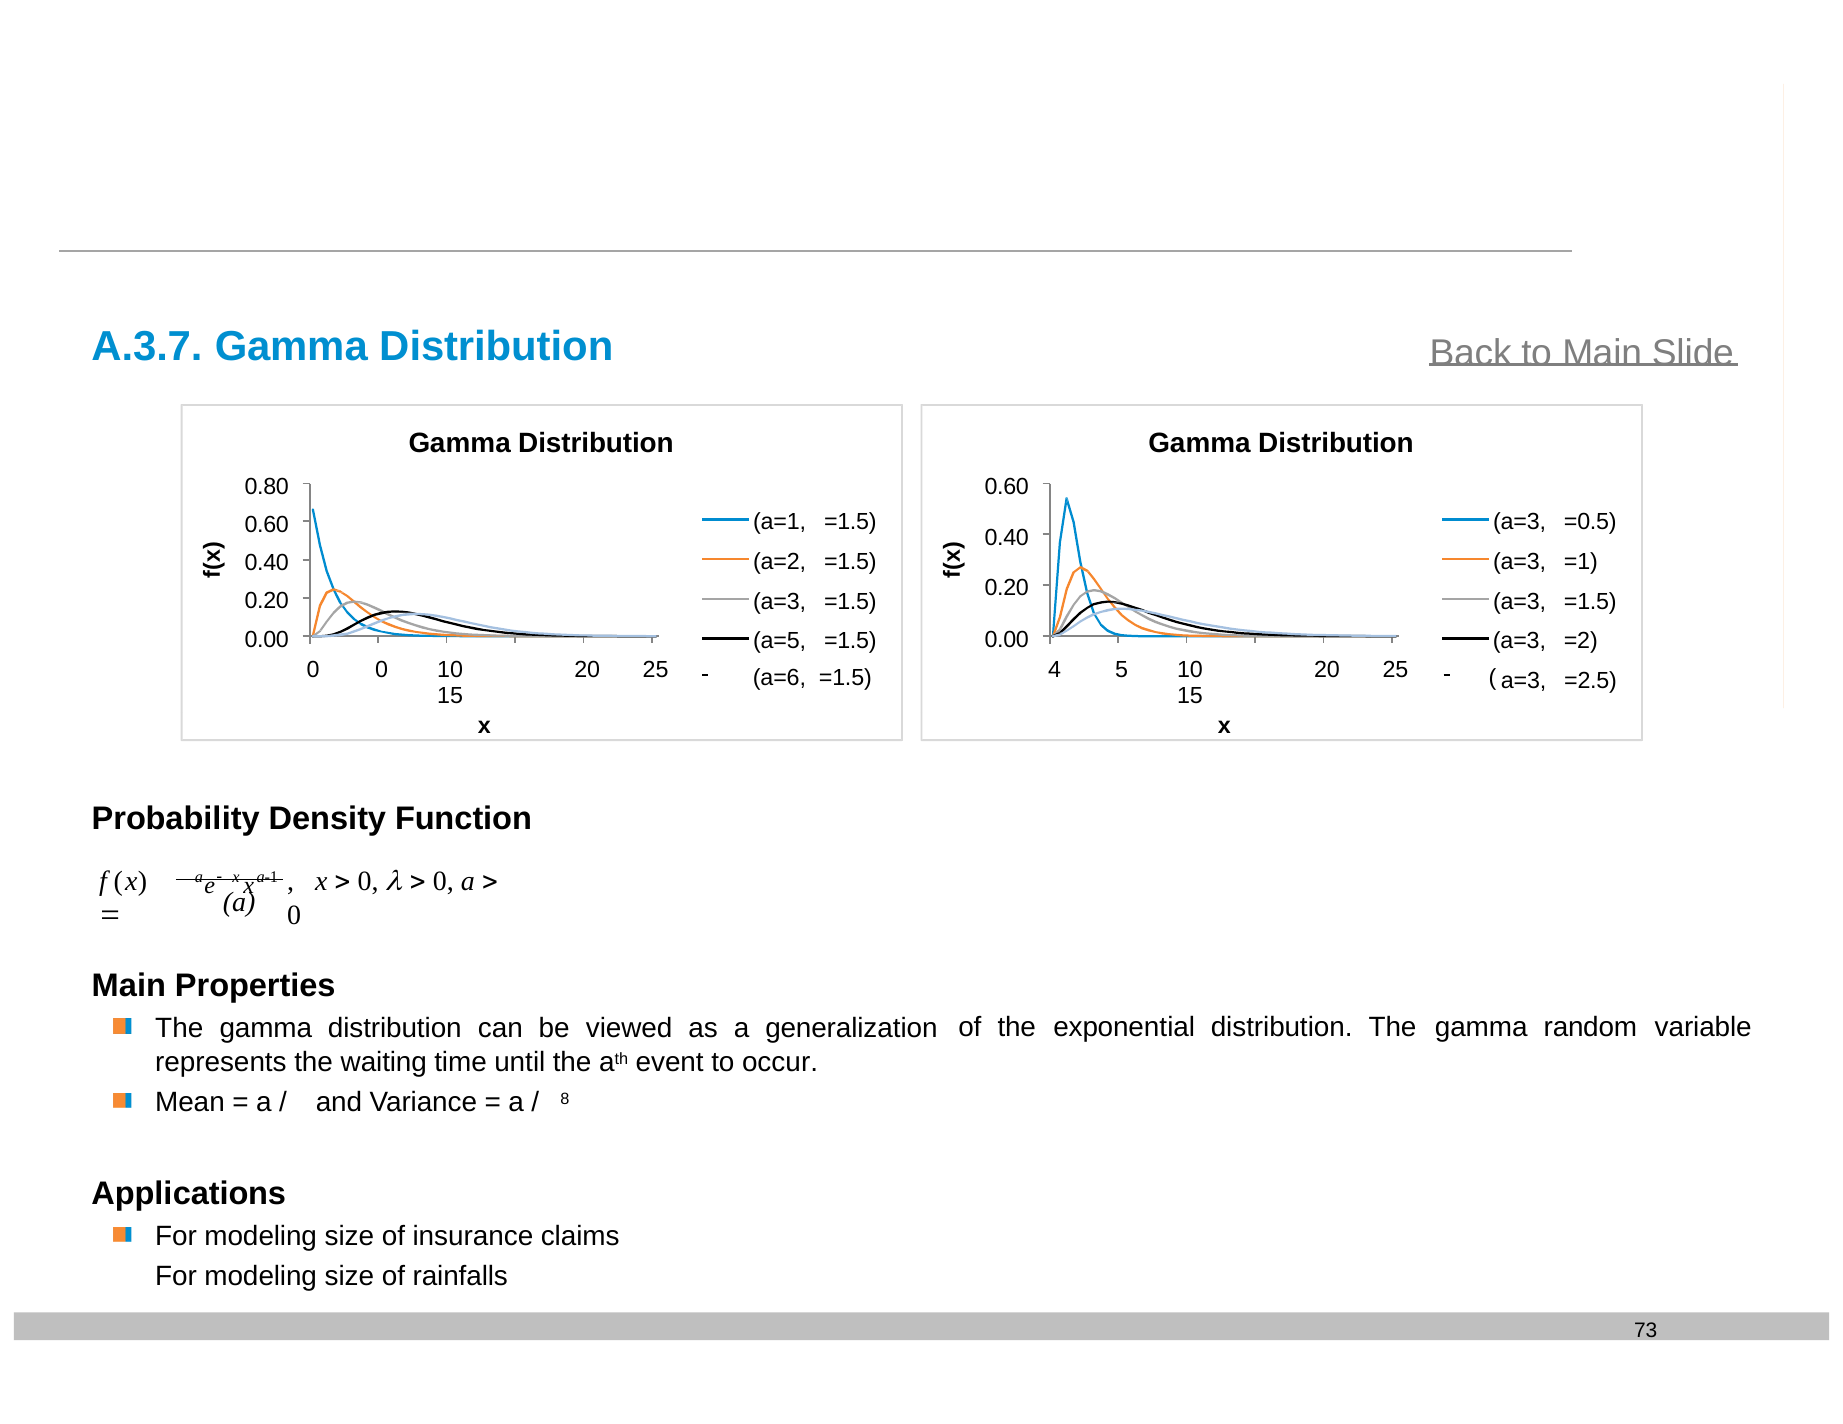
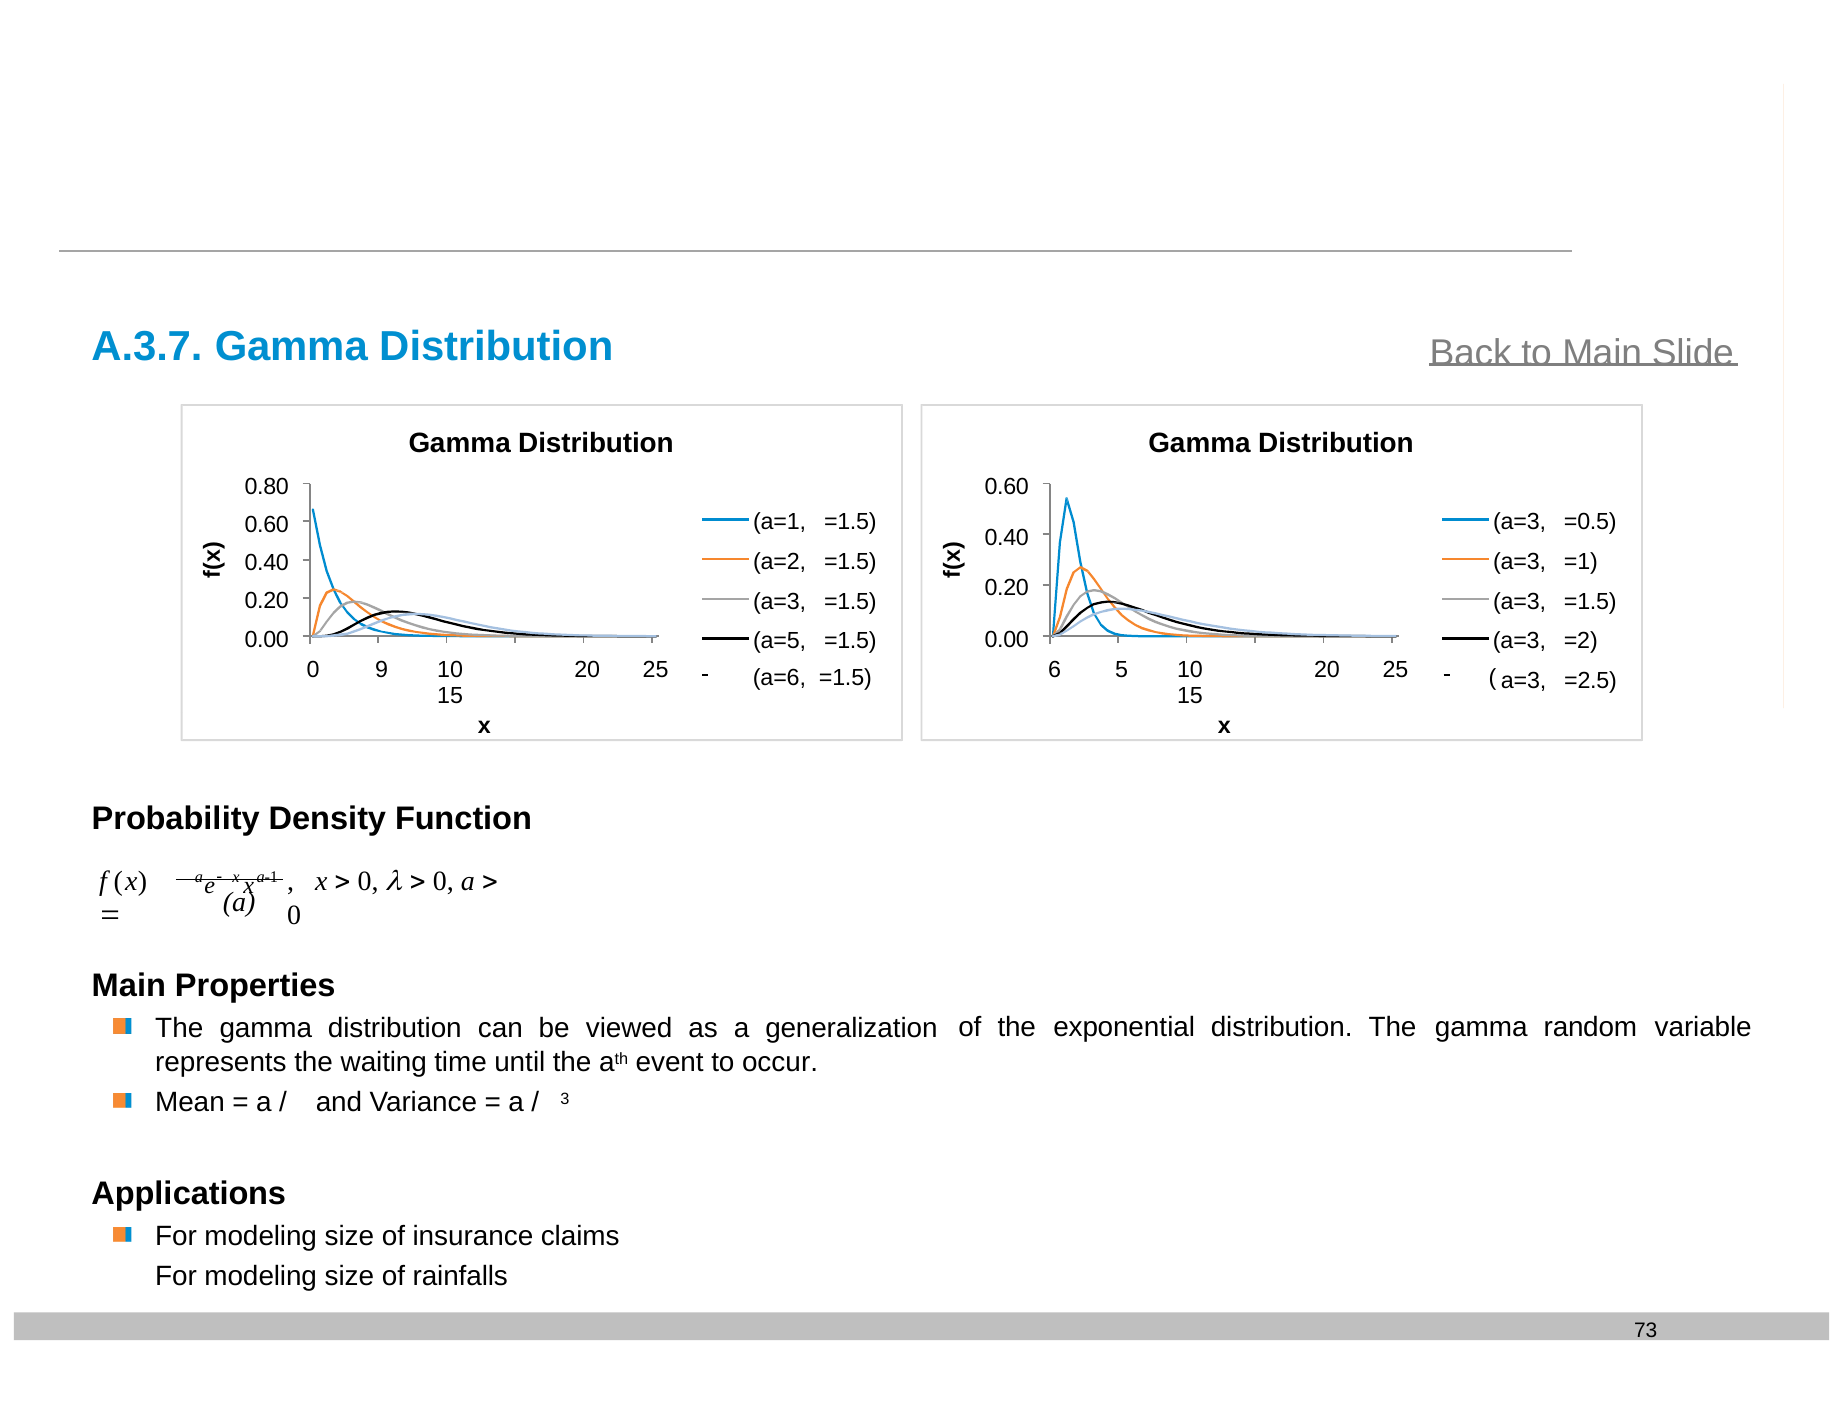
0 0: 0 -> 9 (382, 670)
4: 4 -> 6 (1054, 670)
8: 8 -> 3 (565, 1100)
